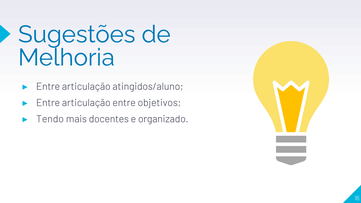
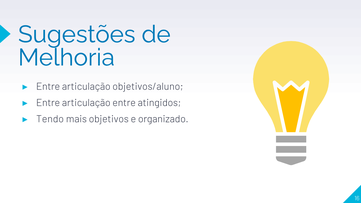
atingidos/aluno: atingidos/aluno -> objetivos/aluno (148, 87)
objetivos: objetivos -> atingidos (159, 103)
docentes: docentes -> objetivos (109, 119)
